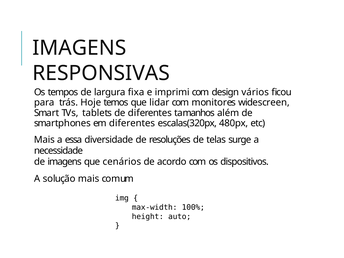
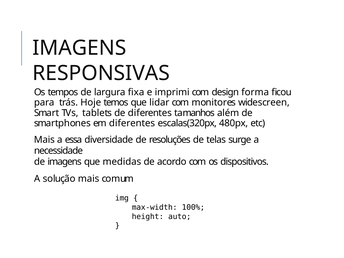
vários: vários -> forma (255, 92)
cenários: cenários -> medidas (122, 162)
